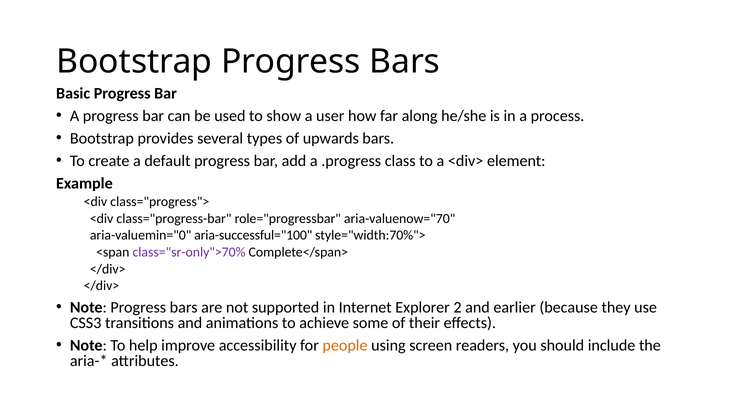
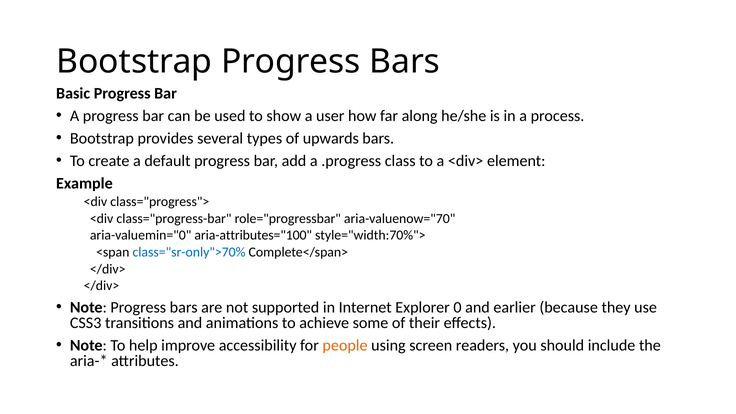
aria-successful="100: aria-successful="100 -> aria-attributes="100 (253, 235)
class="sr-only">70% colour: purple -> blue (189, 252)
2: 2 -> 0 (458, 307)
